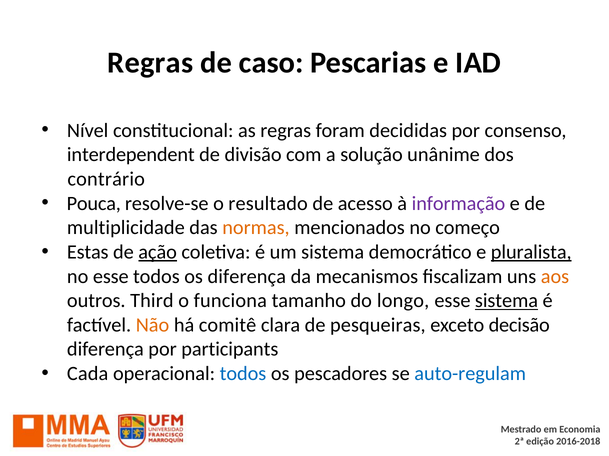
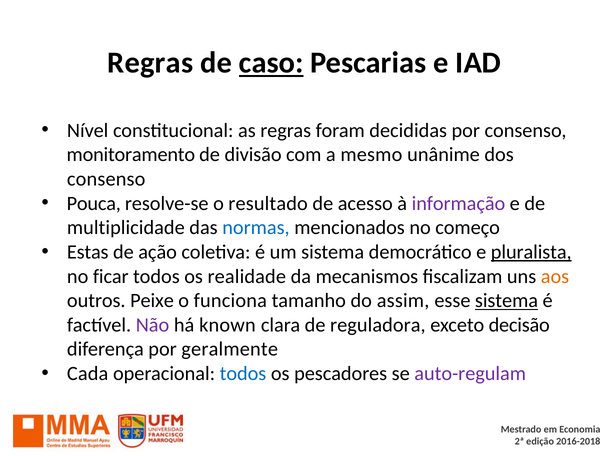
caso underline: none -> present (271, 63)
interdependent: interdependent -> monitoramento (131, 155)
solução: solução -> mesmo (371, 155)
contrário: contrário -> consenso (106, 179)
normas colour: orange -> blue (256, 228)
ação underline: present -> none (158, 252)
no esse: esse -> ficar (111, 277)
os diferença: diferença -> realidade (247, 277)
Third: Third -> Peixe (152, 301)
longo: longo -> assim (403, 301)
Não colour: orange -> purple (153, 326)
comitê: comitê -> known (227, 326)
pesqueiras: pesqueiras -> reguladora (378, 326)
participants: participants -> geralmente (230, 350)
auto-regulam colour: blue -> purple (470, 374)
